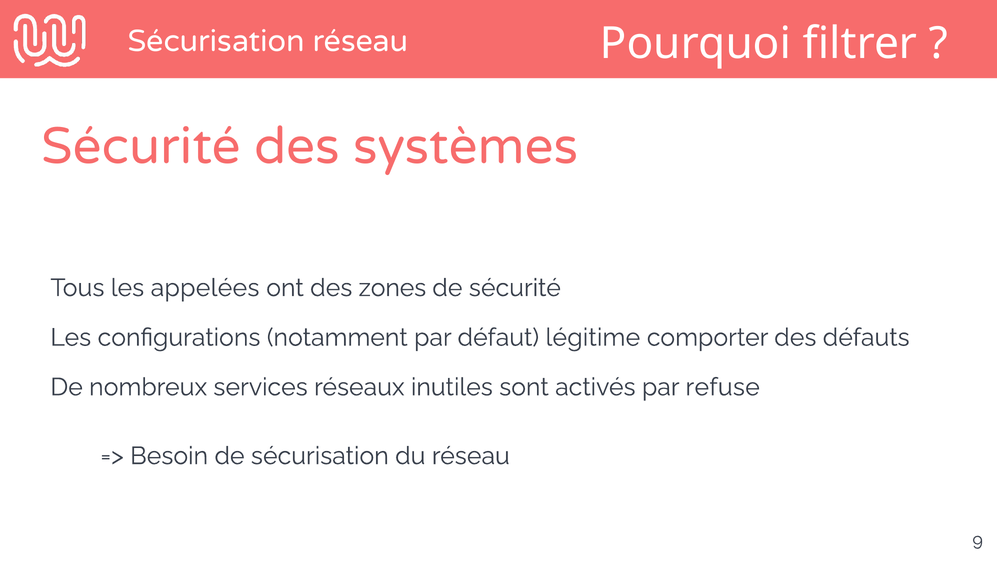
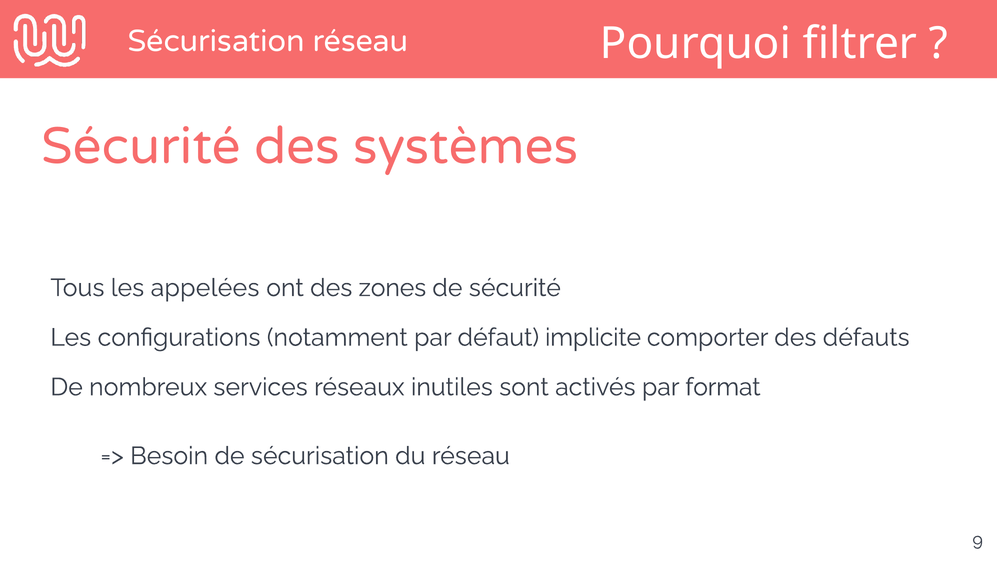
légitime: légitime -> implicite (593, 337)
refuse: refuse -> format (723, 387)
